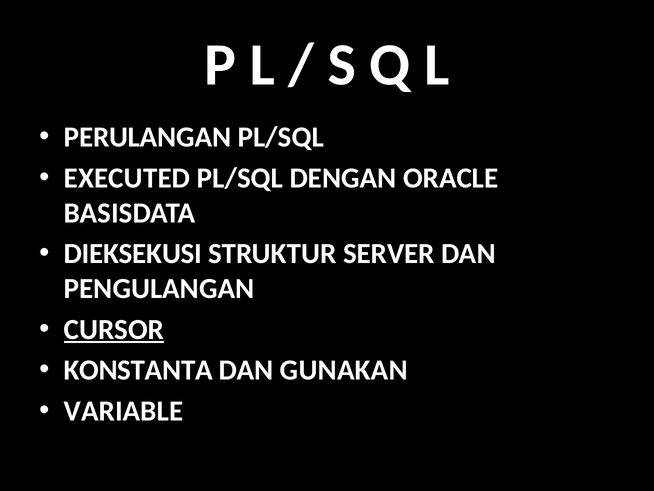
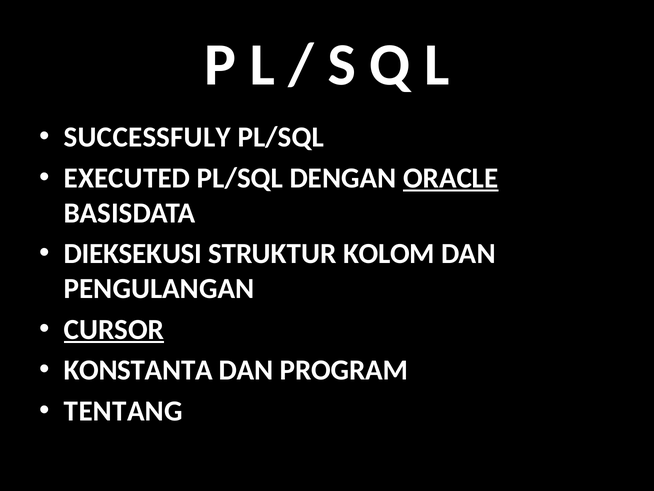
PERULANGAN: PERULANGAN -> SUCCESSFULY (147, 137)
ORACLE underline: none -> present (451, 178)
SERVER: SERVER -> KOLOM (389, 254)
GUNAKAN: GUNAKAN -> PROGRAM (344, 370)
VARIABLE: VARIABLE -> TENTANG (123, 411)
